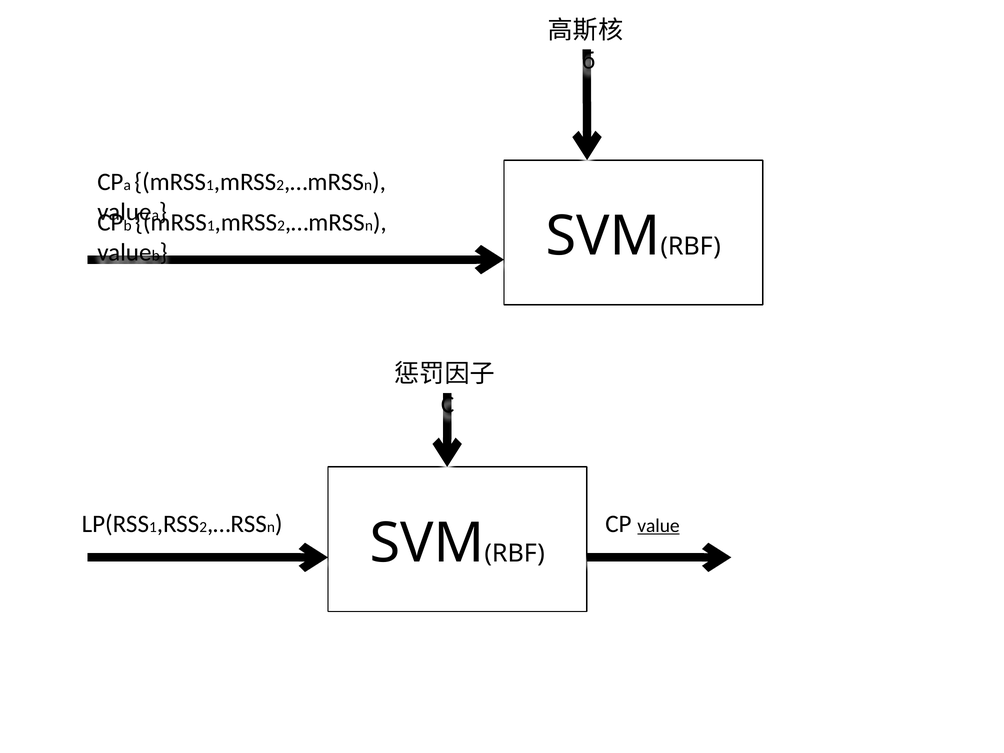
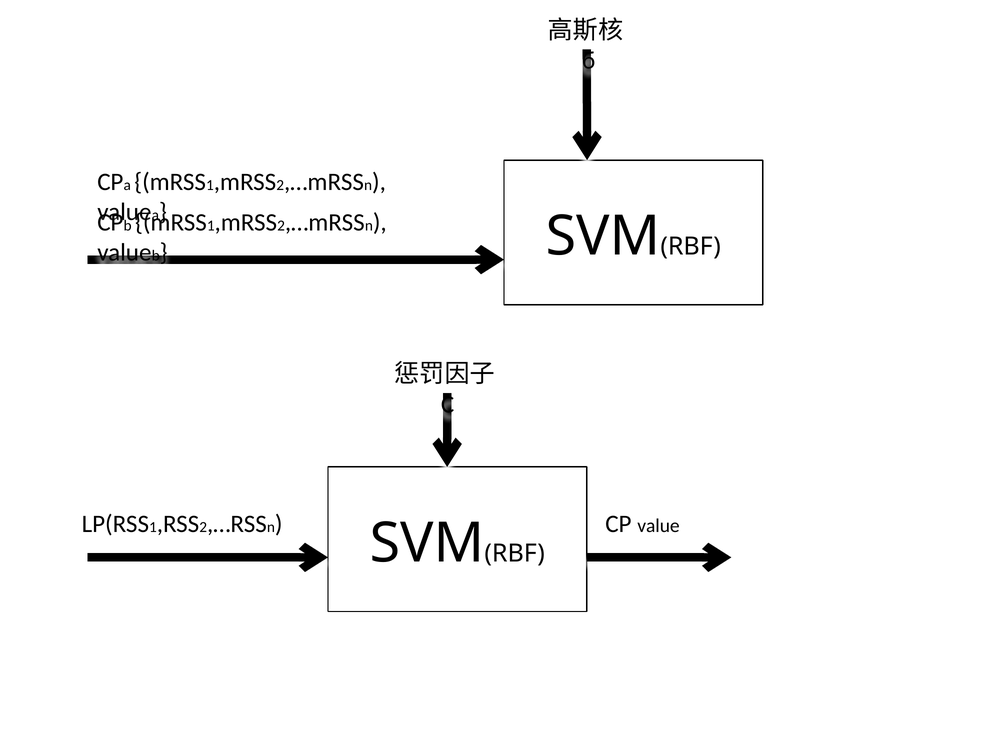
value underline: present -> none (658, 526)
